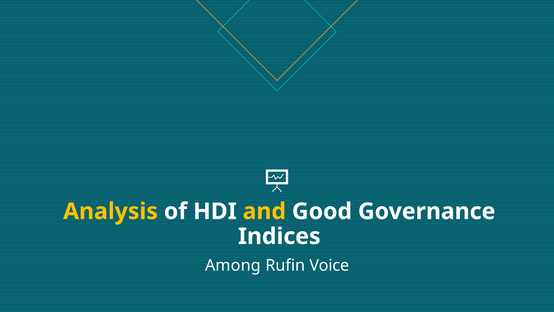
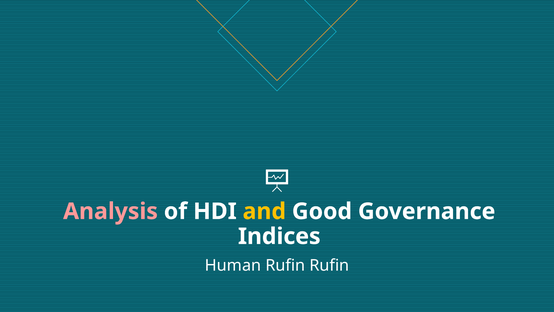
Analysis colour: yellow -> pink (110, 211)
Among: Among -> Human (233, 265)
Rufin Voice: Voice -> Rufin (329, 265)
